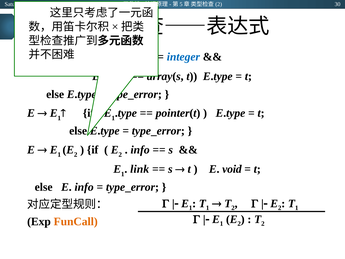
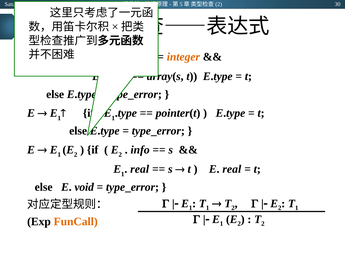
integer colour: blue -> orange (183, 57)
link: link -> real (140, 169)
E void: void -> real (232, 169)
E info: info -> void (84, 187)
